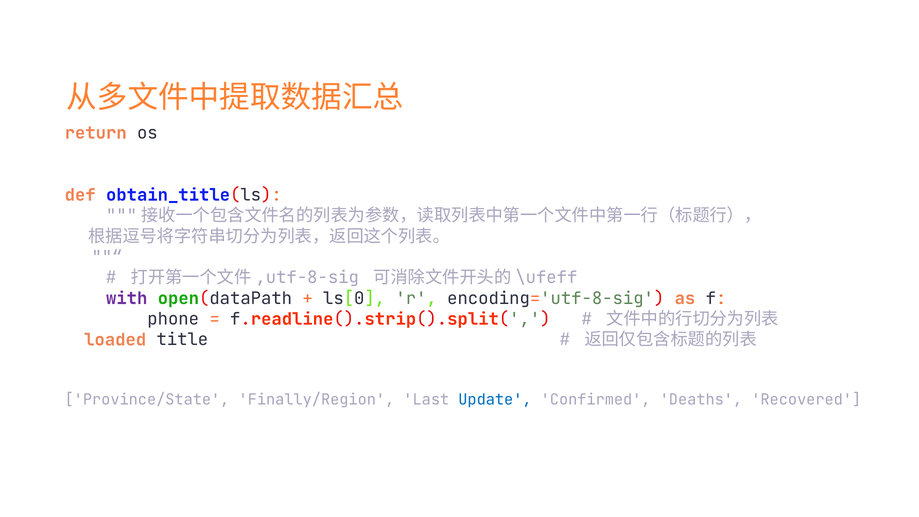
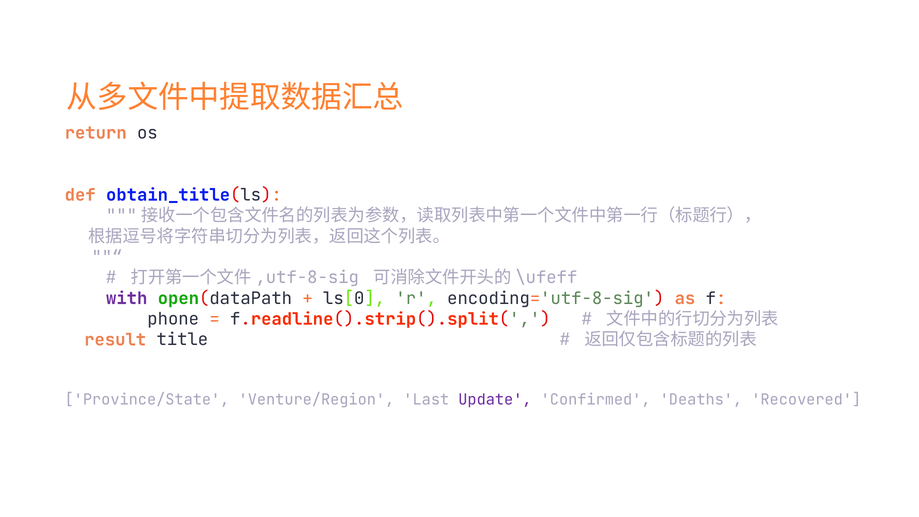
loaded: loaded -> result (115, 340)
Finally/Region: Finally/Region -> Venture/Region (316, 400)
Update colour: blue -> purple (495, 400)
